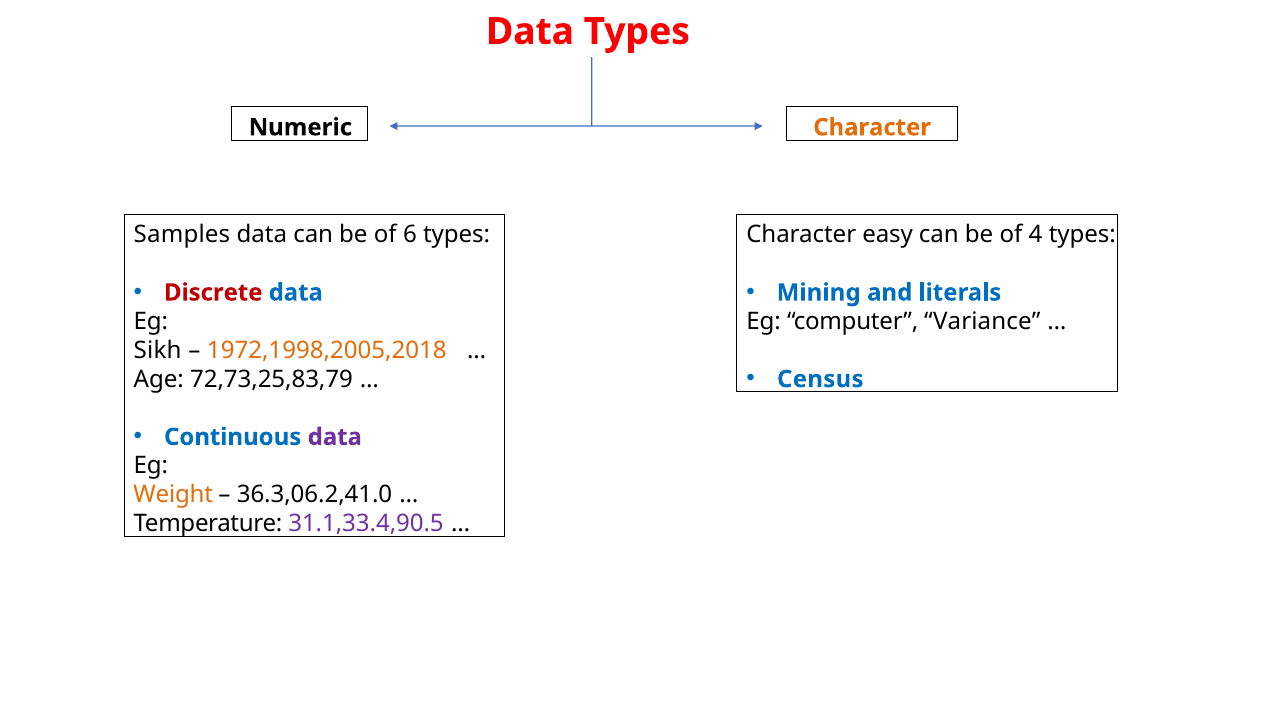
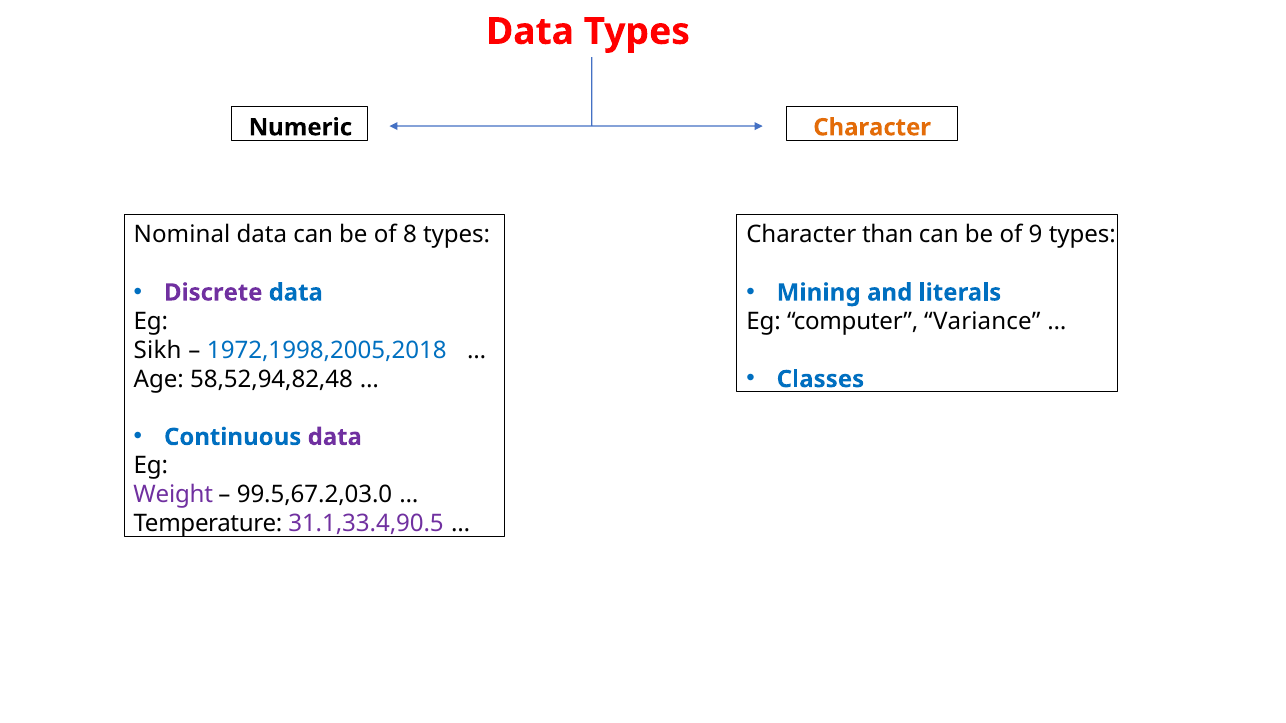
Samples: Samples -> Nominal (182, 235)
6: 6 -> 8 (410, 235)
easy: easy -> than (888, 235)
4: 4 -> 9 (1036, 235)
Discrete colour: red -> purple (213, 293)
1972,1998,2005,2018 colour: orange -> blue (327, 351)
Census: Census -> Classes (820, 379)
72,73,25,83,79: 72,73,25,83,79 -> 58,52,94,82,48 (272, 380)
Weight colour: orange -> purple (173, 495)
36.3,06.2,41.0: 36.3,06.2,41.0 -> 99.5,67.2,03.0 (315, 495)
